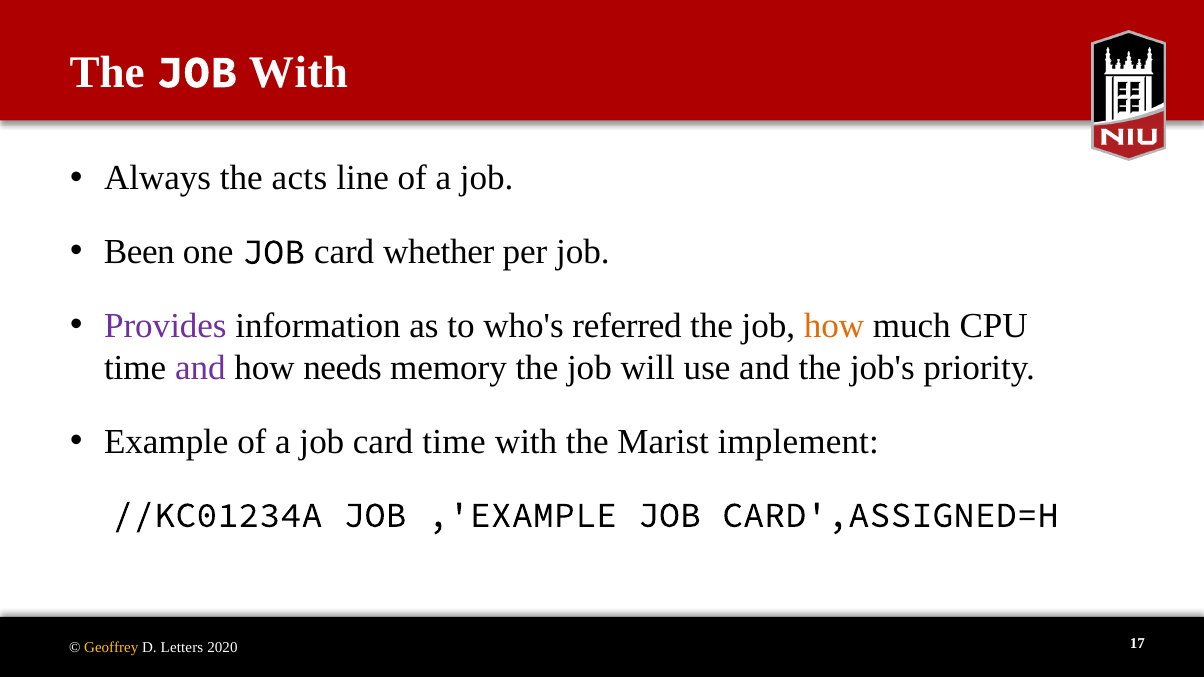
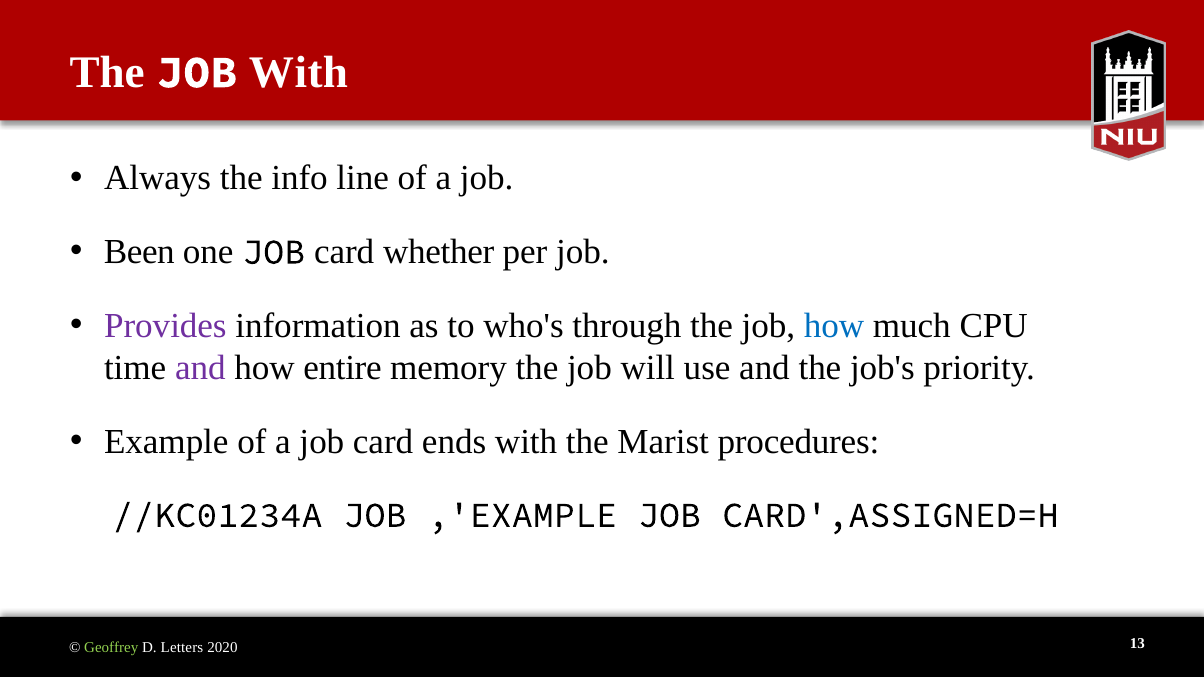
acts: acts -> info (300, 178)
referred: referred -> through (627, 326)
how colour: orange -> blue (834, 326)
needs: needs -> entire (343, 368)
card time: time -> ends (454, 442)
implement: implement -> procedures (798, 442)
Geoffrey colour: yellow -> light green (111, 648)
17: 17 -> 13 (1137, 644)
